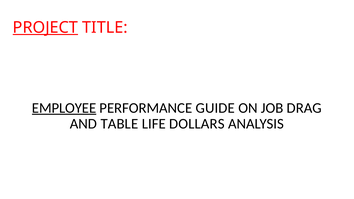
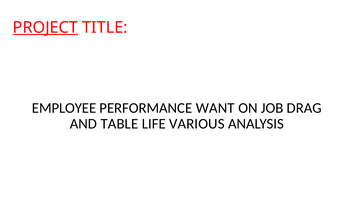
EMPLOYEE underline: present -> none (64, 108)
GUIDE: GUIDE -> WANT (215, 108)
DOLLARS: DOLLARS -> VARIOUS (197, 124)
